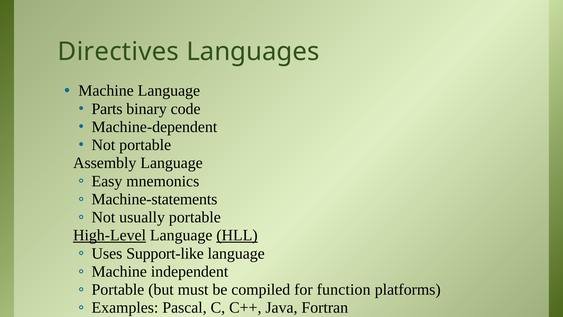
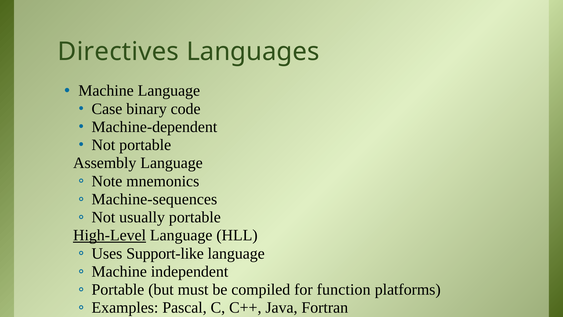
Parts: Parts -> Case (107, 109)
Easy: Easy -> Note (107, 181)
Machine-statements: Machine-statements -> Machine-sequences (154, 199)
HLL underline: present -> none (237, 235)
